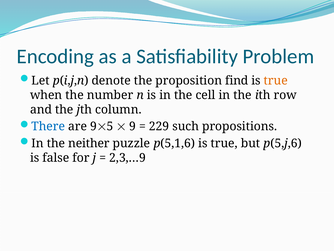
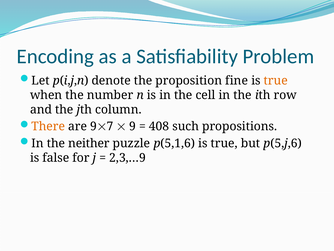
find: find -> fine (237, 80)
There colour: blue -> orange (48, 126)
5: 5 -> 7 (110, 126)
229: 229 -> 408 (159, 126)
